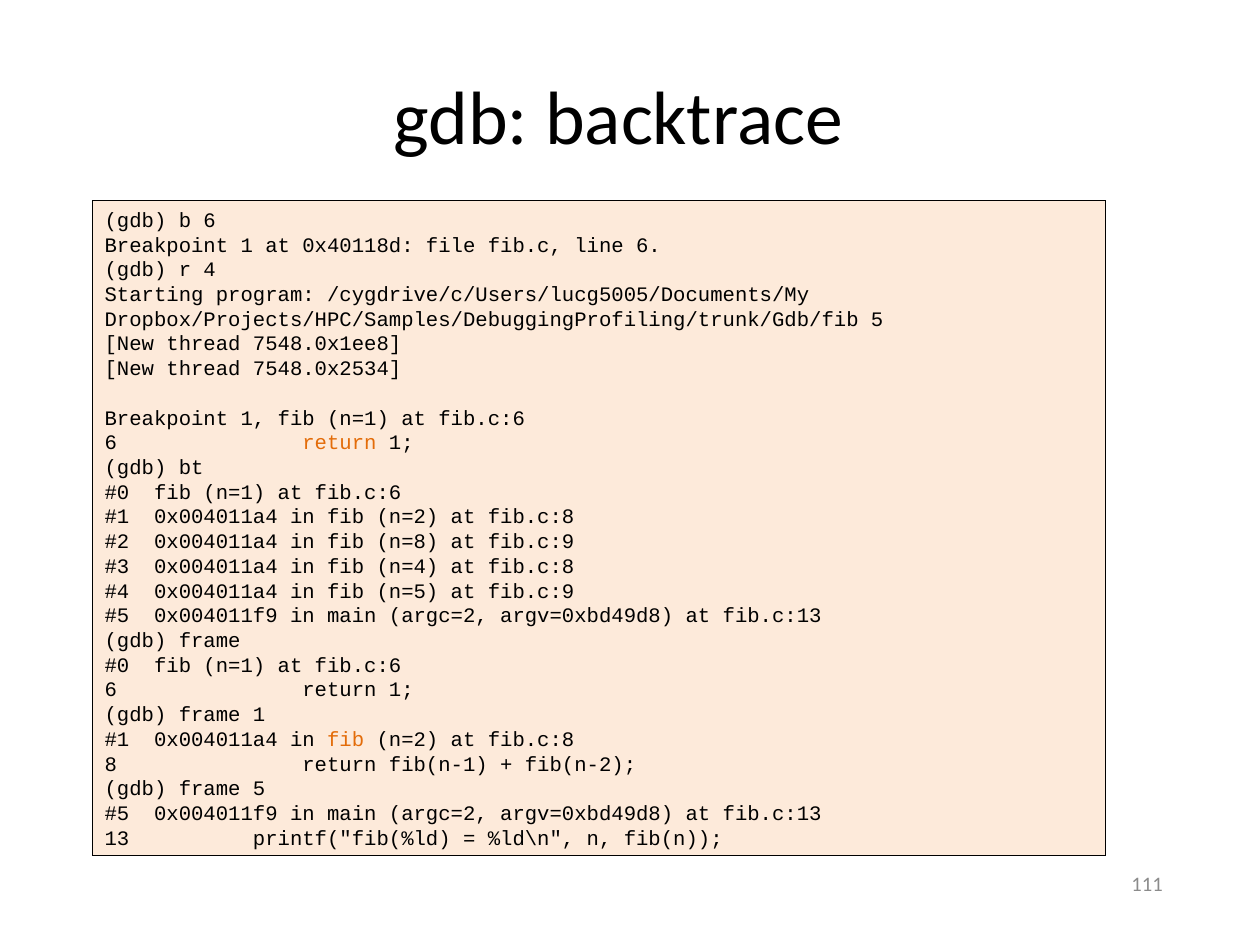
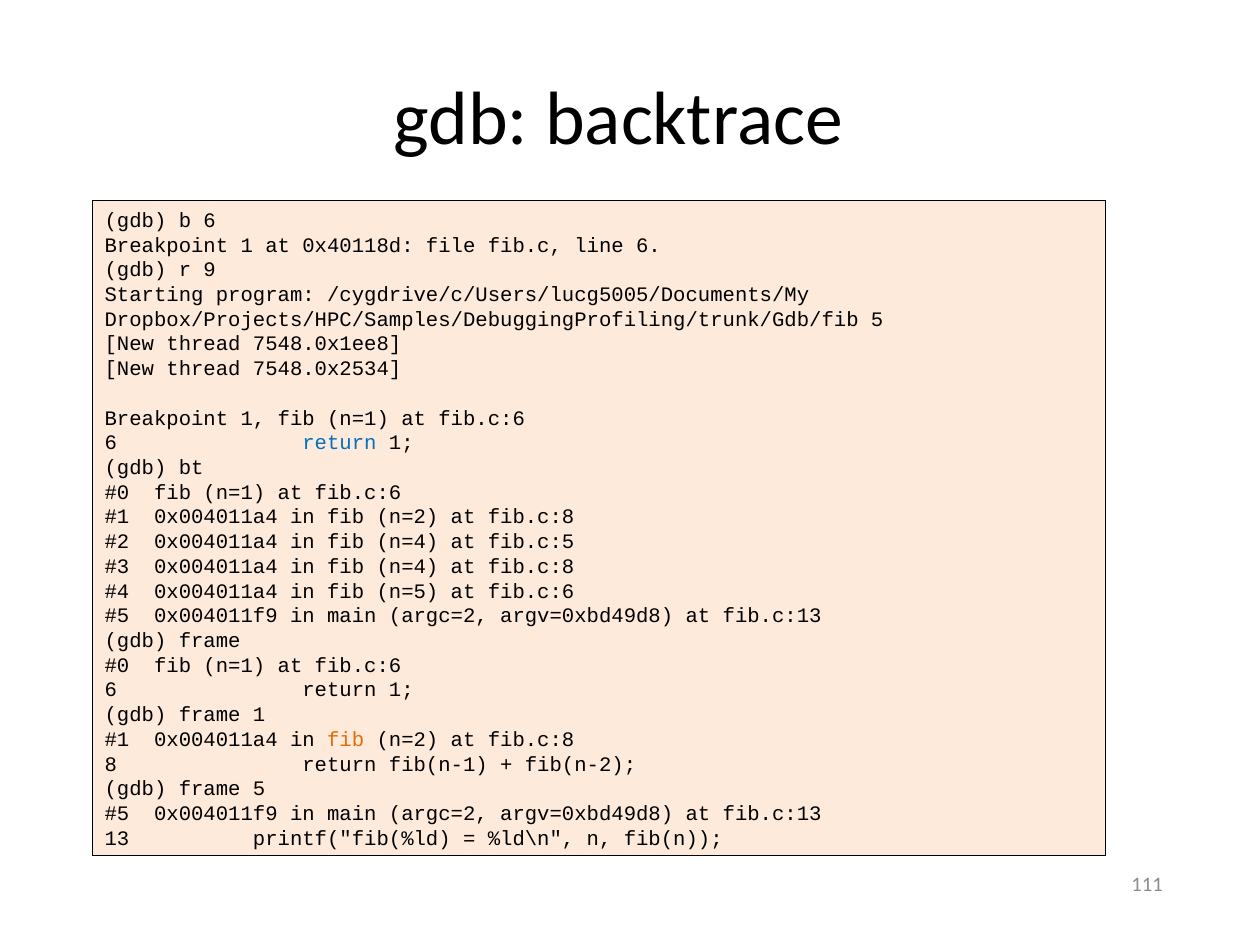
4: 4 -> 9 (210, 270)
return colour: orange -> blue (339, 443)
n=8: n=8 -> n=4 (407, 542)
fib.c:9: fib.c:9 -> fib.c:5 (531, 542)
n=5 at fib.c:9: fib.c:9 -> fib.c:6 (531, 592)
